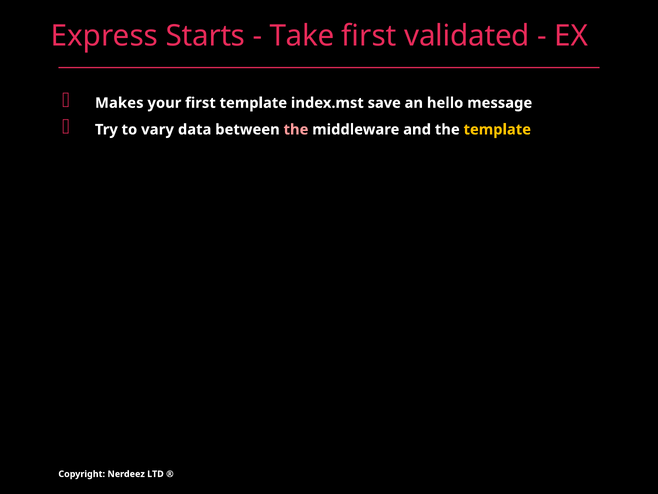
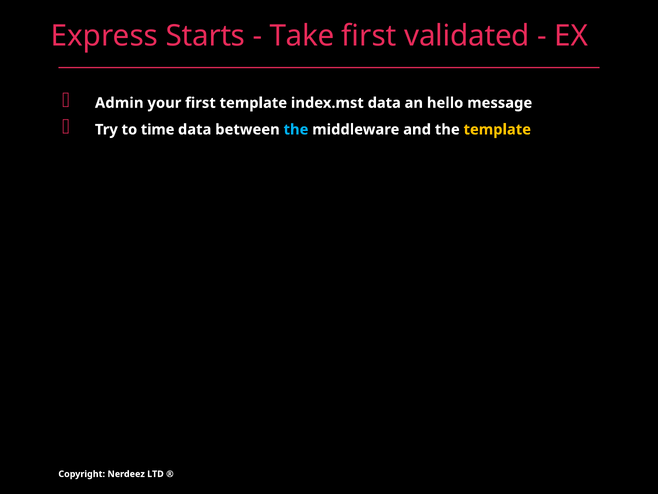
Makes: Makes -> Admin (119, 103)
index.mst save: save -> data (384, 103)
vary: vary -> time (158, 129)
the colour: pink -> light blue (296, 129)
